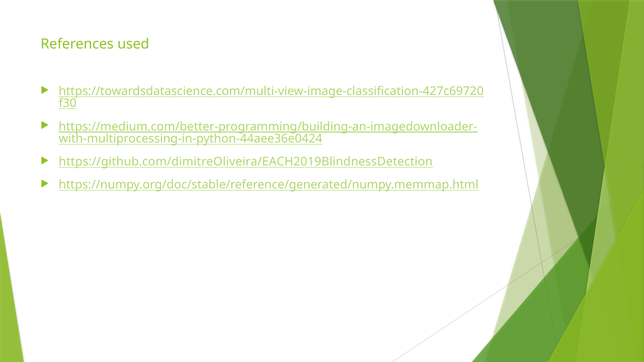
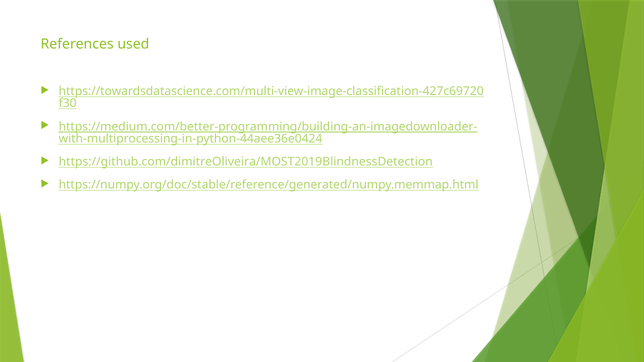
https://github.com/dimitreOliveira/EACH2019BlindnessDetection: https://github.com/dimitreOliveira/EACH2019BlindnessDetection -> https://github.com/dimitreOliveira/MOST2019BlindnessDetection (246, 162)
